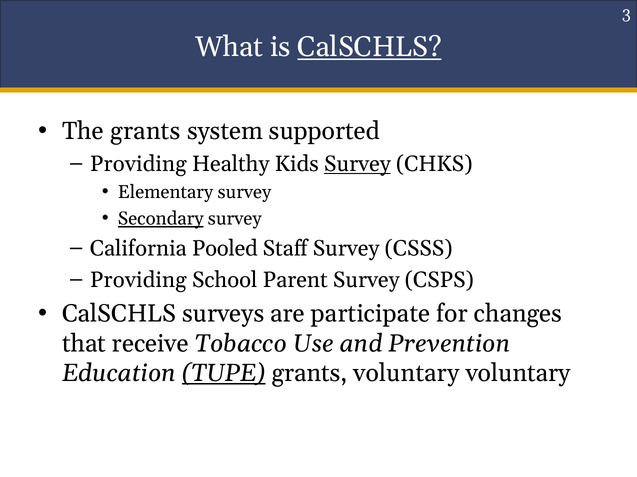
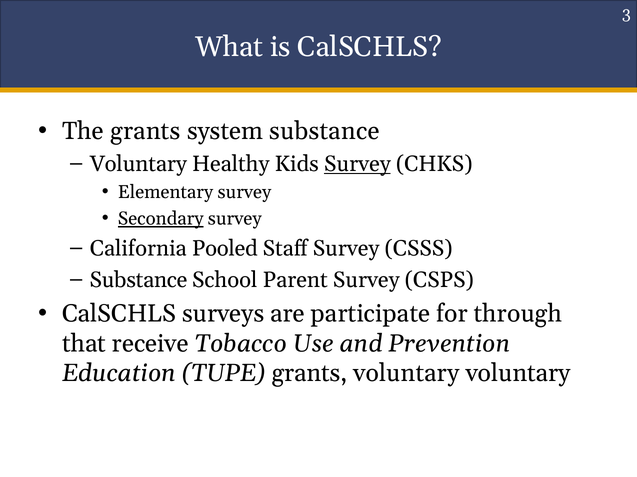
CalSCHLS underline: present -> none (370, 47)
system supported: supported -> substance (324, 131)
Providing: Providing -> Voluntary (138, 164)
Providing: Providing -> Substance (138, 280)
changes: changes -> through (518, 314)
TUPE underline: present -> none (224, 374)
